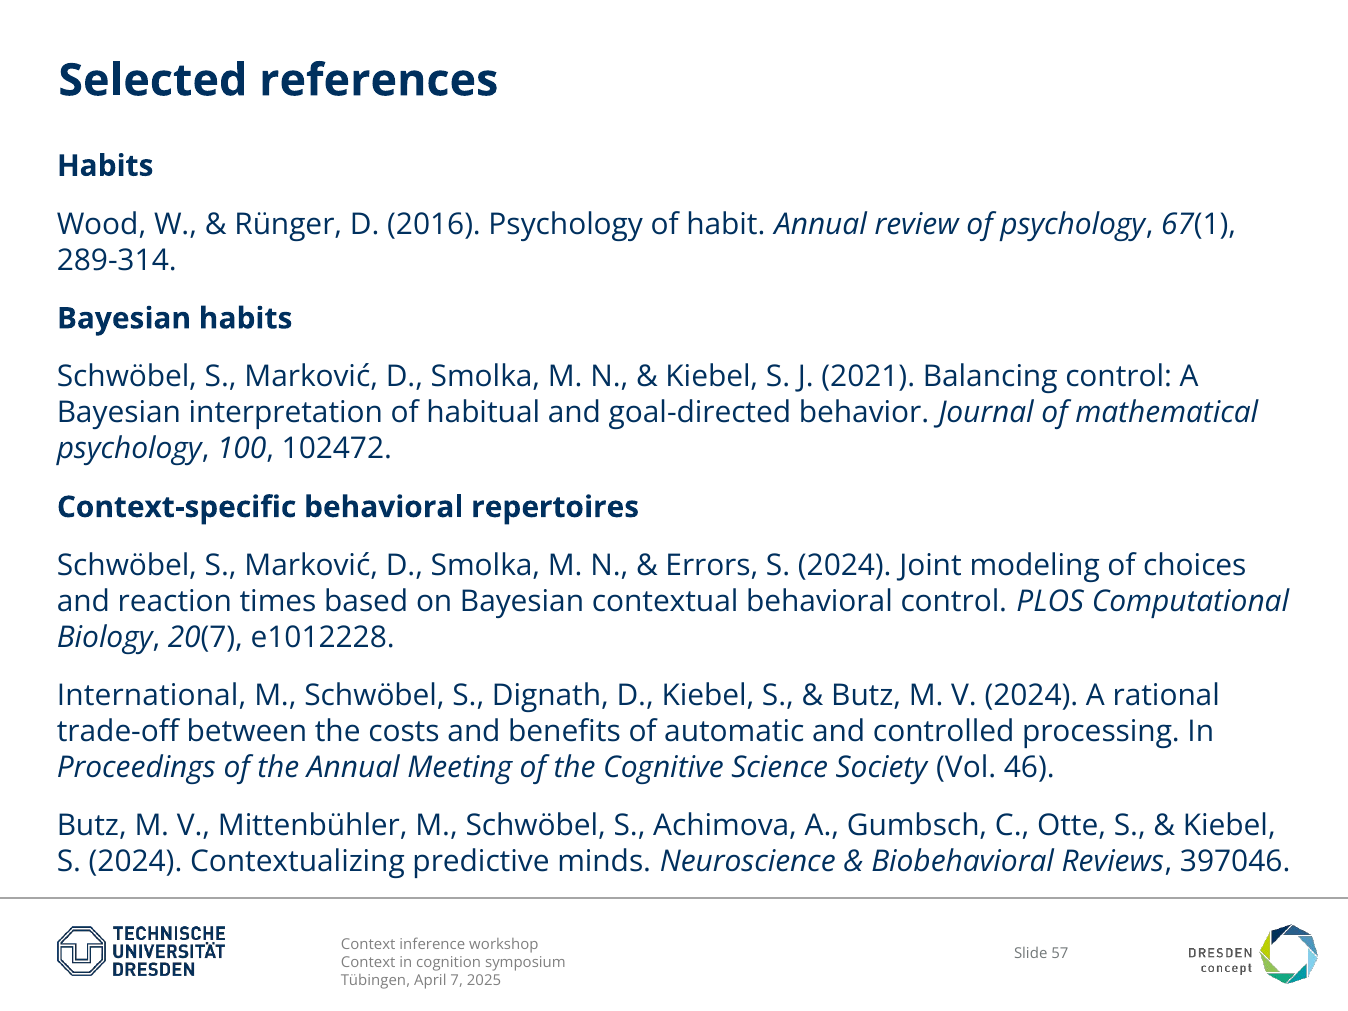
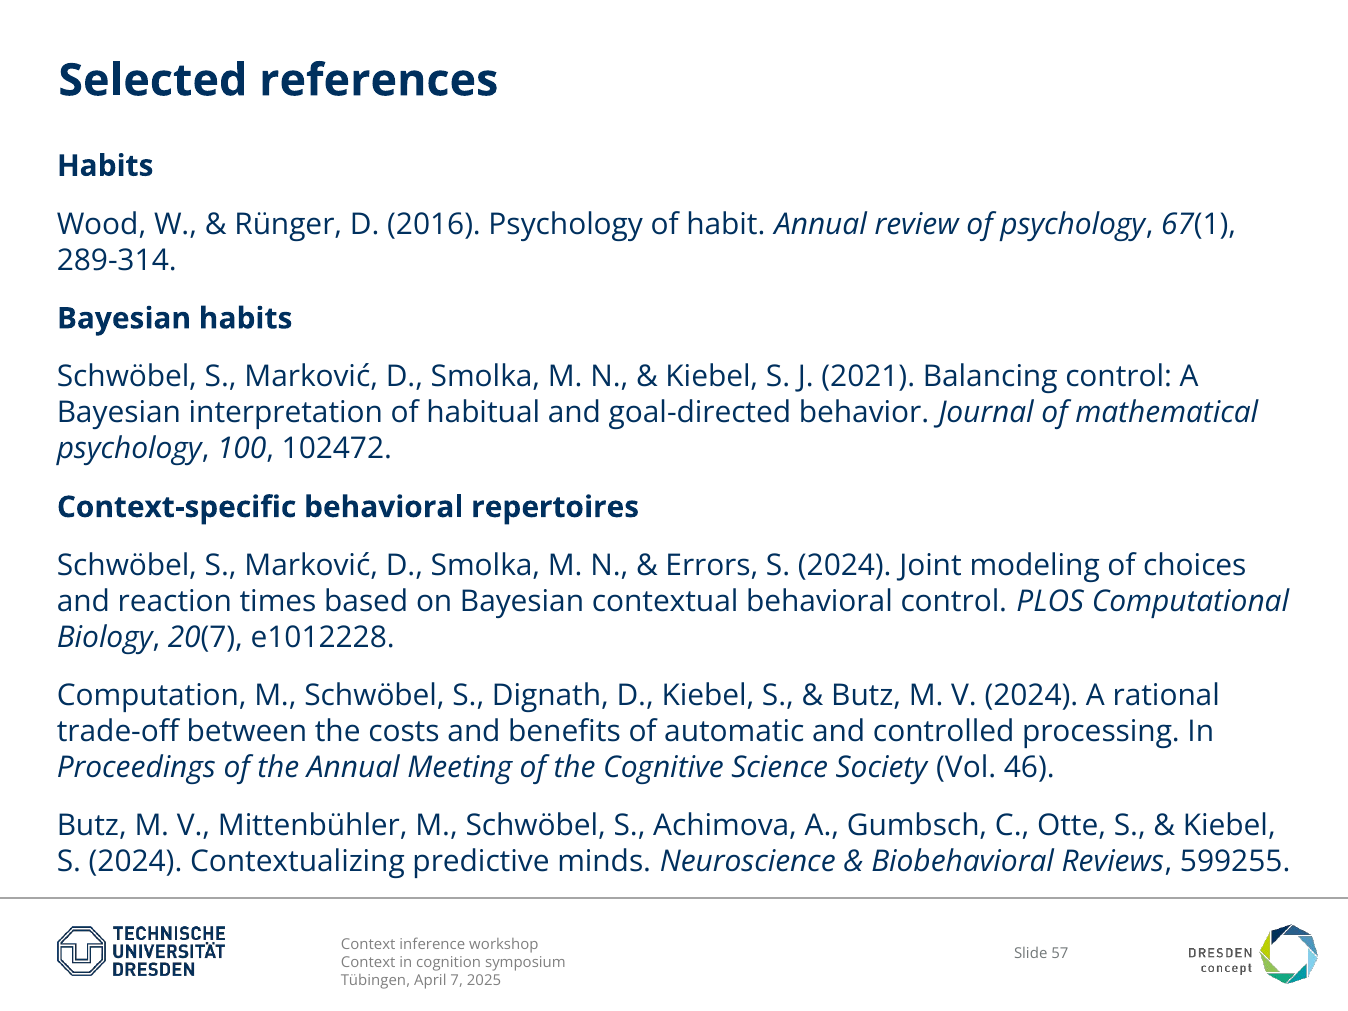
International: International -> Computation (152, 696)
397046: 397046 -> 599255 (1235, 862)
